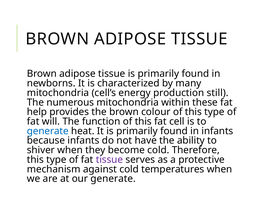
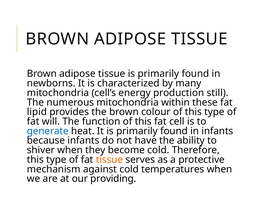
help: help -> lipid (37, 112)
tissue colour: purple -> orange (109, 160)
our generate: generate -> providing (113, 179)
